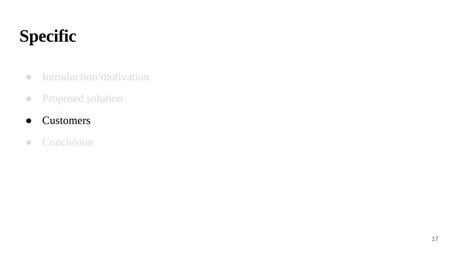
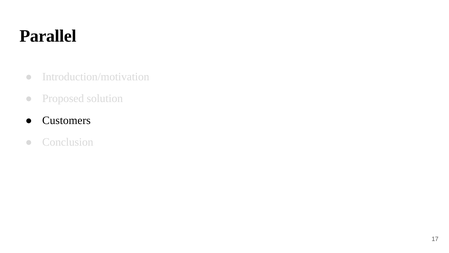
Specific: Specific -> Parallel (48, 36)
